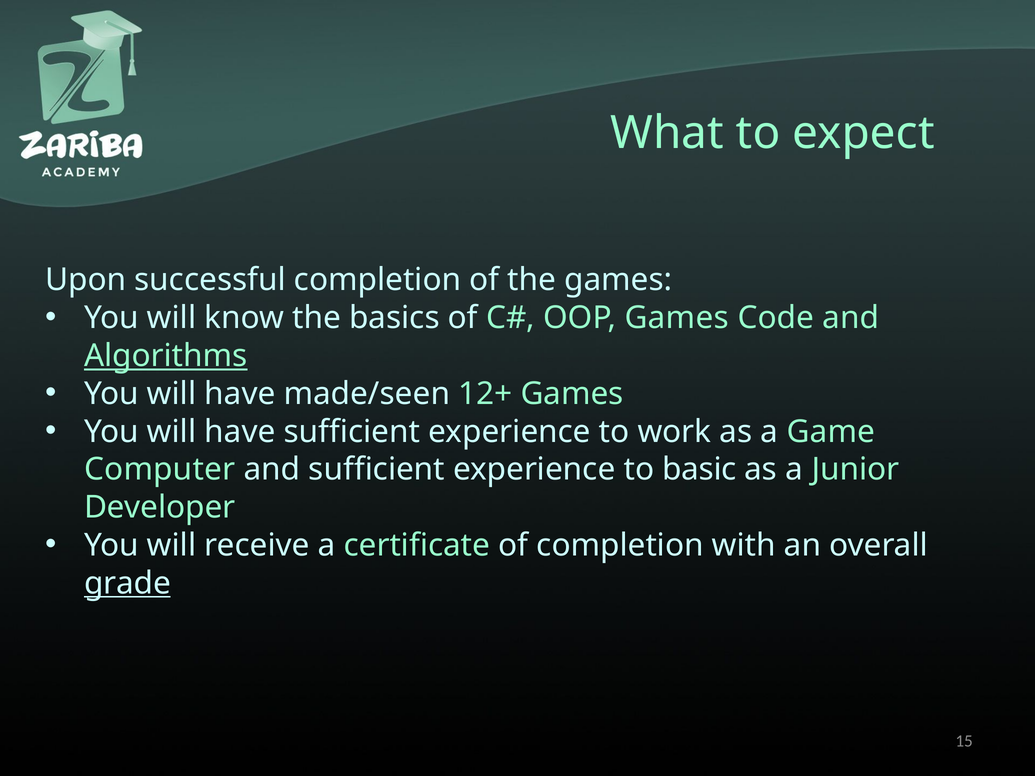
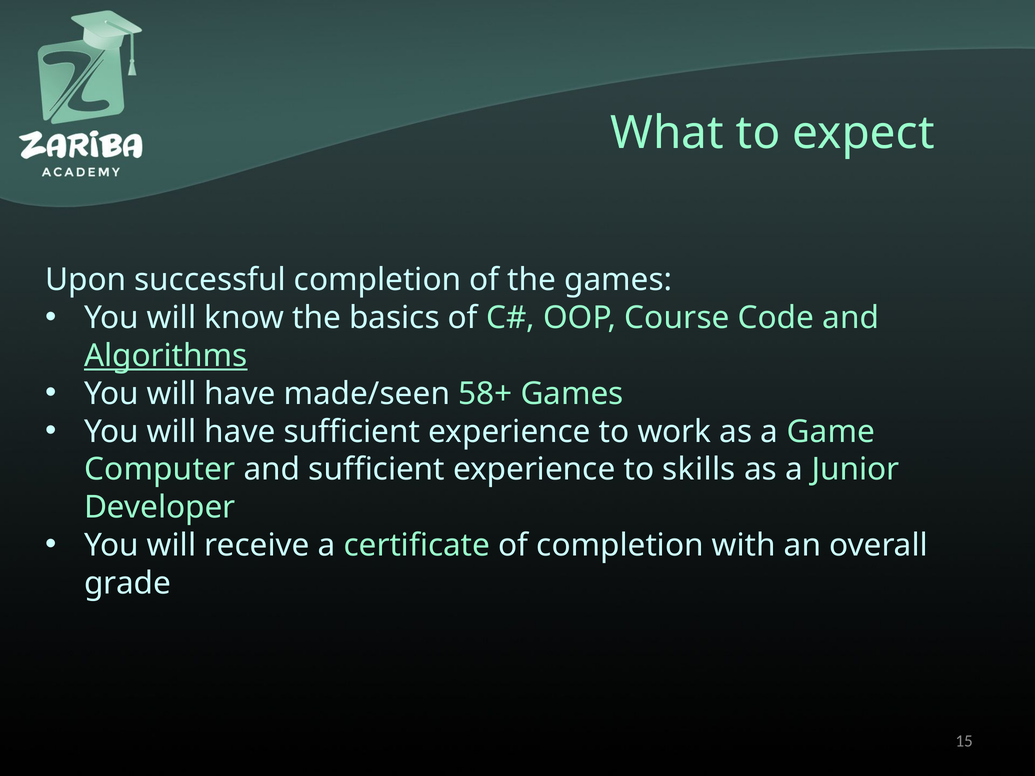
OOP Games: Games -> Course (677, 318)
12+: 12+ -> 58+ (485, 394)
basic: basic -> skills (699, 470)
grade underline: present -> none (127, 583)
